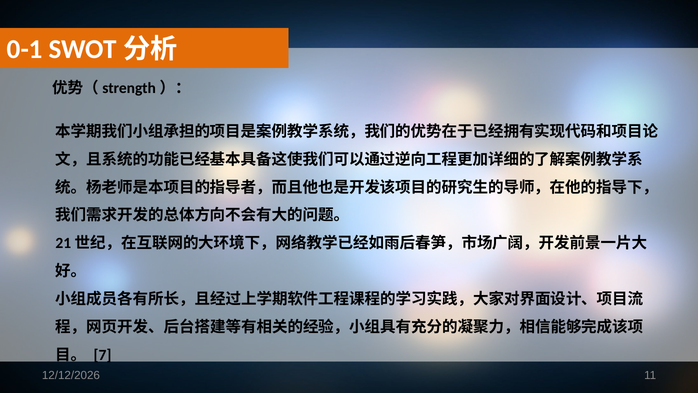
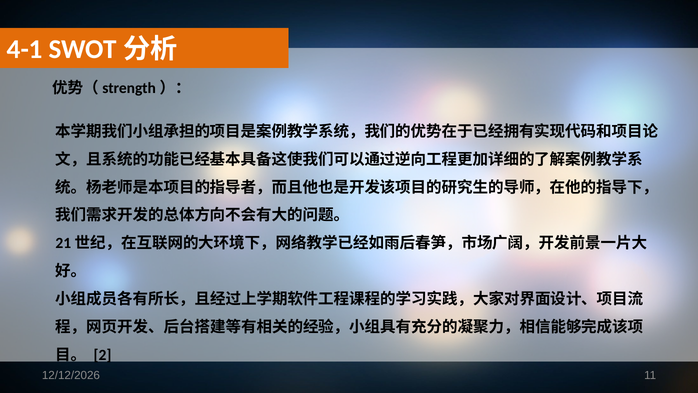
0-1: 0-1 -> 4-1 (25, 49)
7: 7 -> 2 (103, 355)
